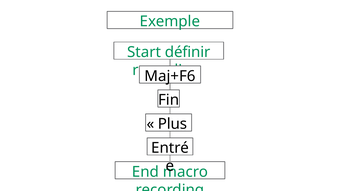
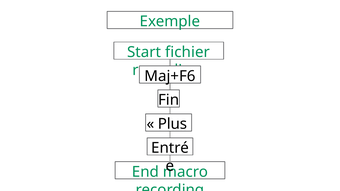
définir: définir -> fichier (188, 52)
